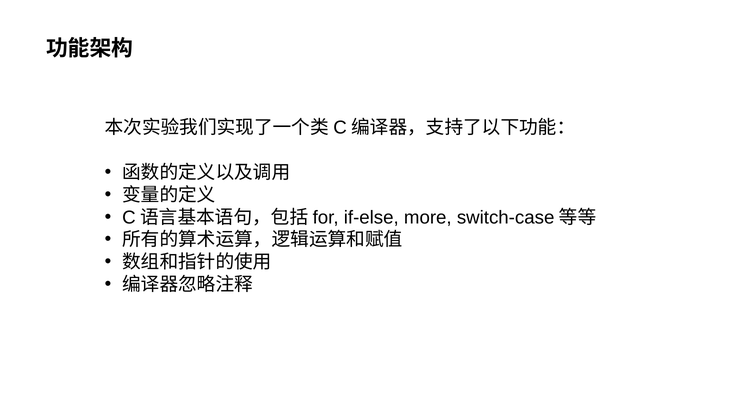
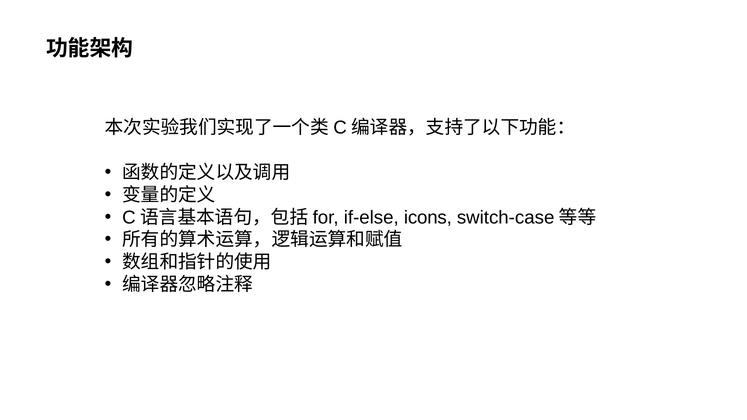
more: more -> icons (428, 218)
